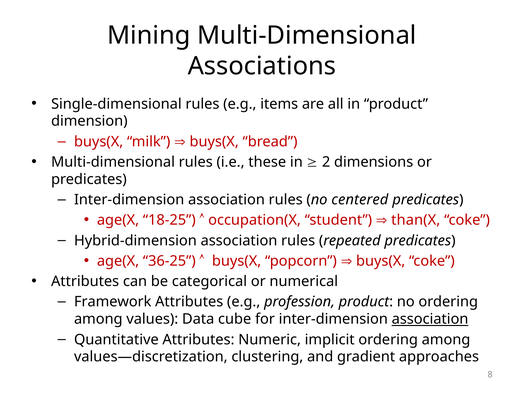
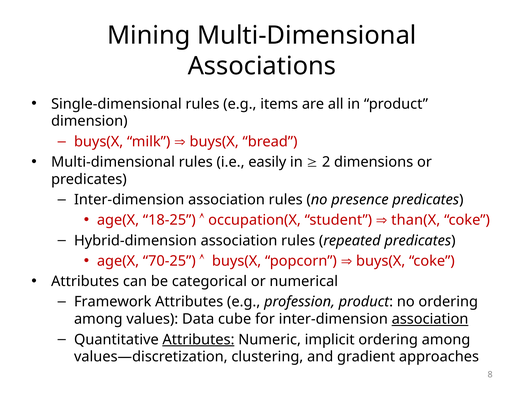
these: these -> easily (267, 162)
centered: centered -> presence (360, 200)
36-25: 36-25 -> 70-25 (169, 261)
Attributes underline: none -> present (198, 340)
